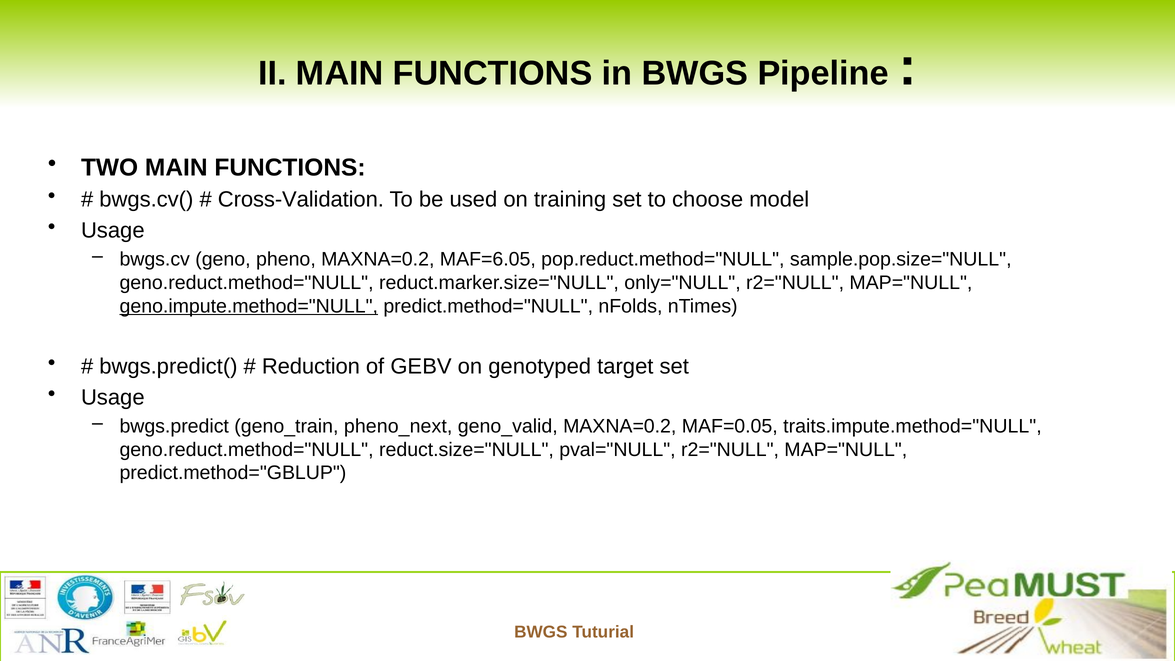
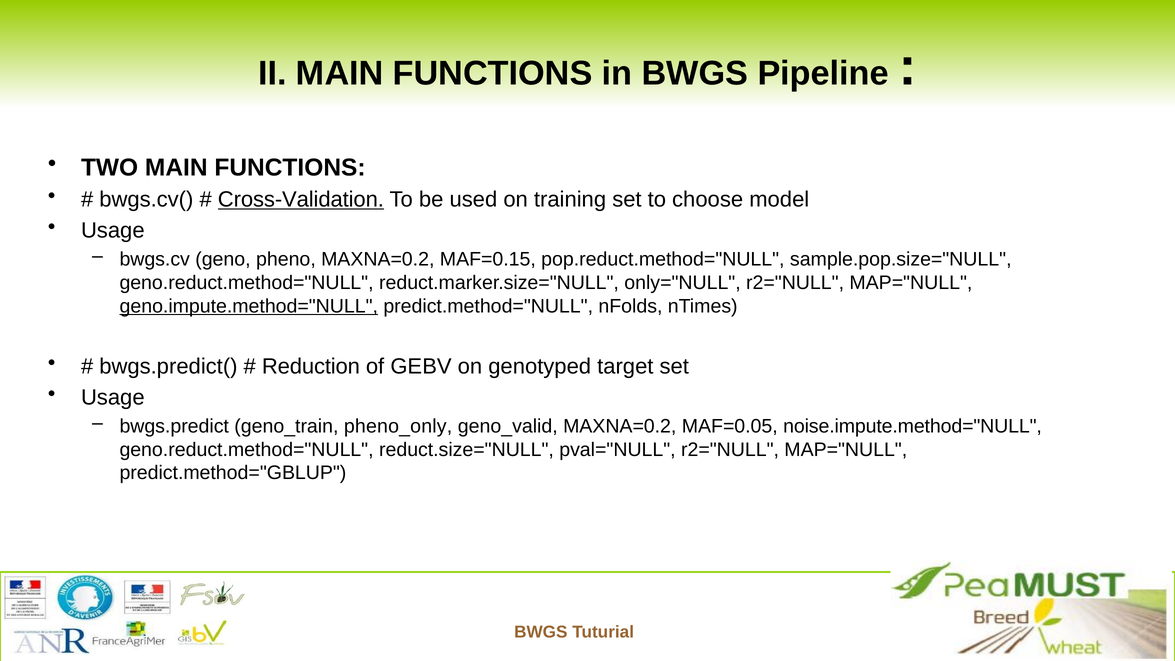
Cross-Validation underline: none -> present (301, 200)
MAF=6.05: MAF=6.05 -> MAF=0.15 (488, 259)
pheno_next: pheno_next -> pheno_only (398, 426)
traits.impute.method="NULL: traits.impute.method="NULL -> noise.impute.method="NULL (913, 426)
